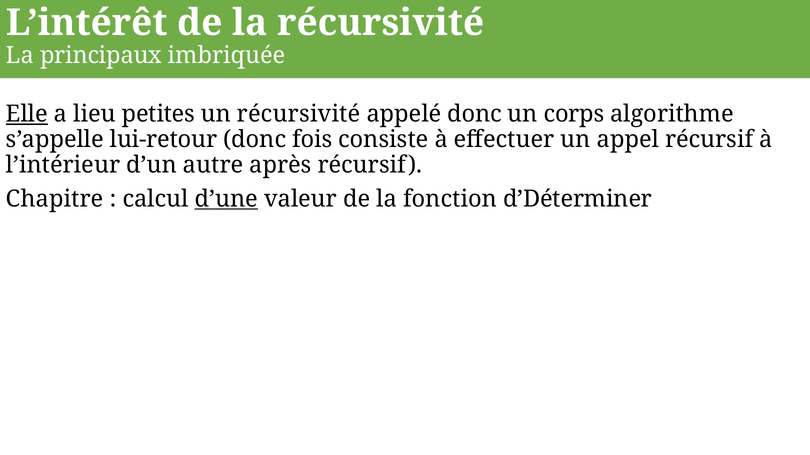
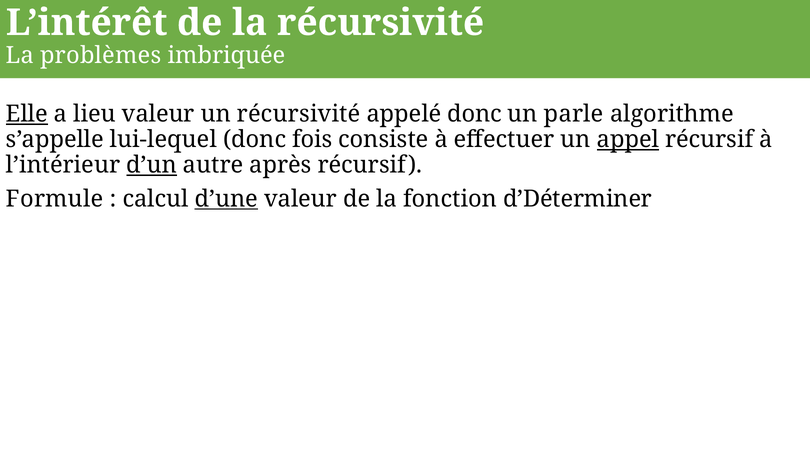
principaux: principaux -> problèmes (101, 56)
lieu petites: petites -> valeur (158, 114)
corps: corps -> parle (574, 114)
lui-retour: lui-retour -> lui-lequel (163, 140)
appel underline: none -> present (628, 140)
d’un underline: none -> present (152, 165)
Chapitre: Chapitre -> Formule (55, 199)
